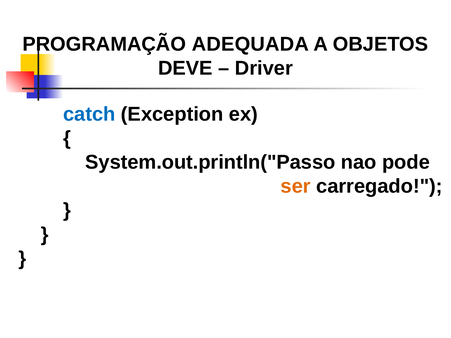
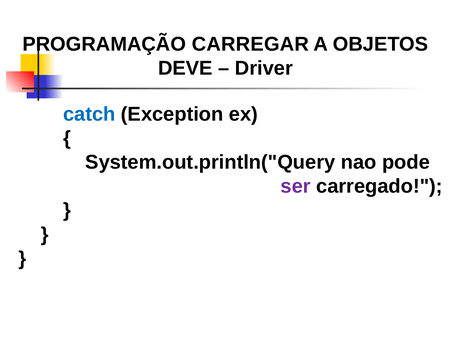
ADEQUADA: ADEQUADA -> CARREGAR (250, 44)
System.out.println("Passo: System.out.println("Passo -> System.out.println("Query (210, 162)
ser colour: orange -> purple (296, 186)
